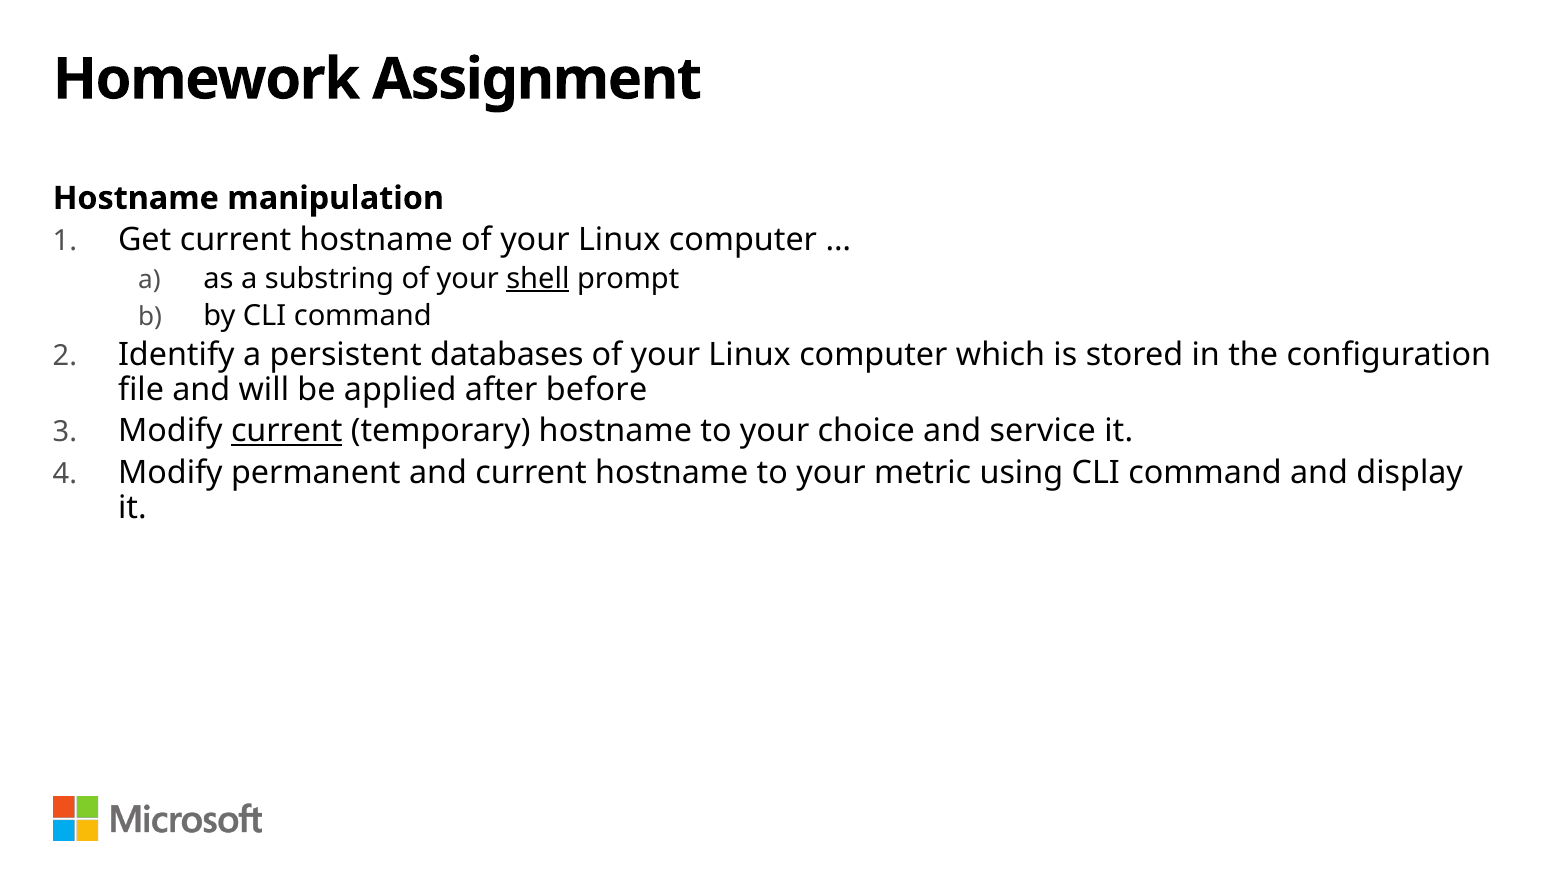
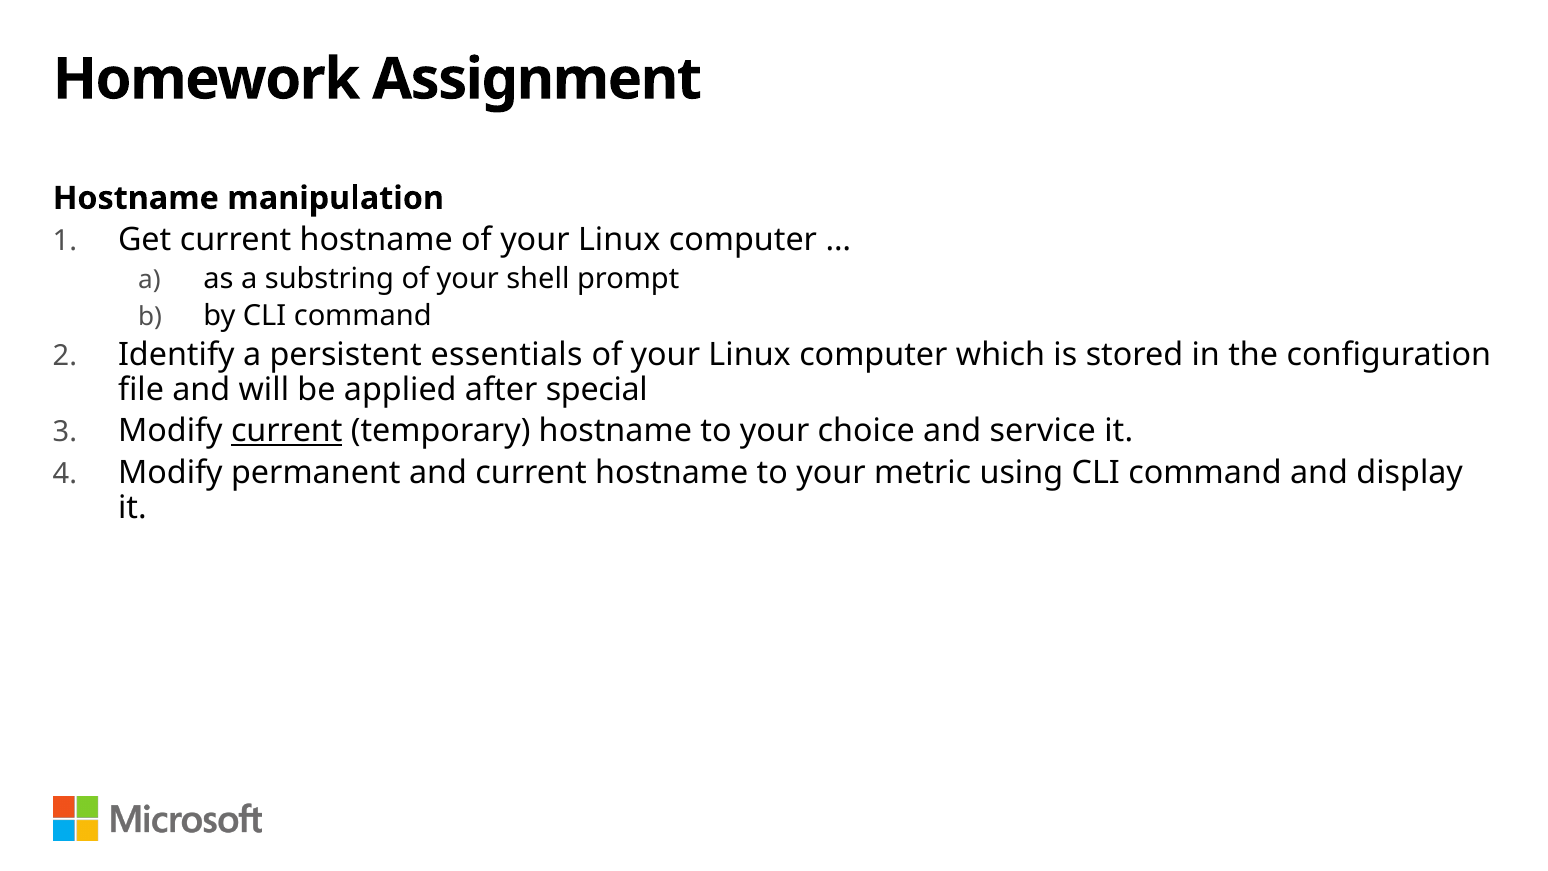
shell underline: present -> none (538, 278)
databases: databases -> essentials (507, 355)
before: before -> special (597, 390)
